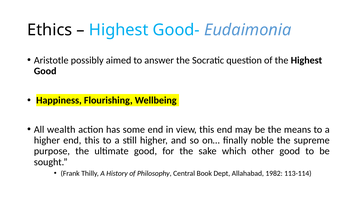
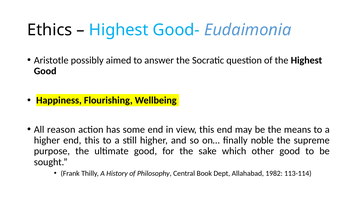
wealth: wealth -> reason (61, 129)
